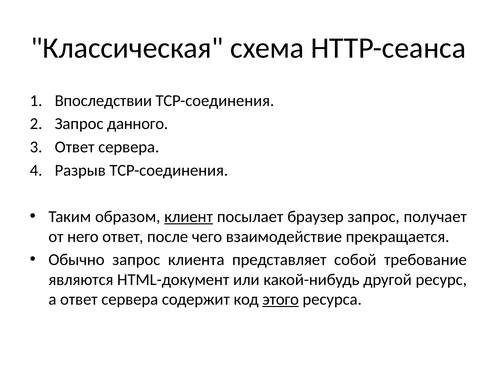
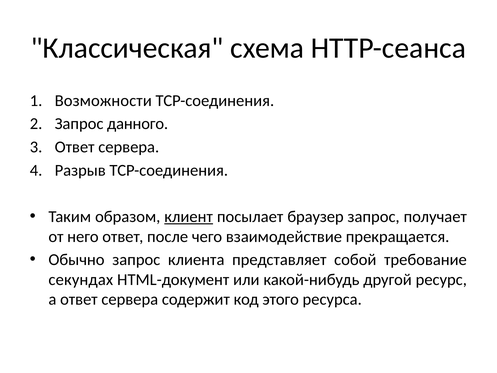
Впоследствии: Впоследствии -> Возможности (103, 101)
являются: являются -> секундах (81, 279)
этого underline: present -> none (281, 299)
